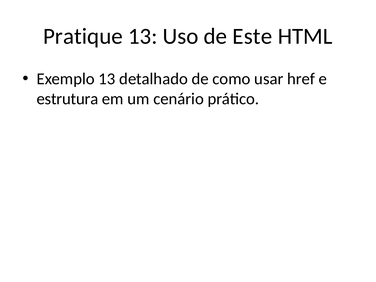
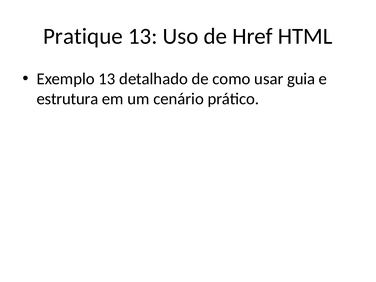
Este: Este -> Href (252, 36)
href: href -> guia (301, 79)
